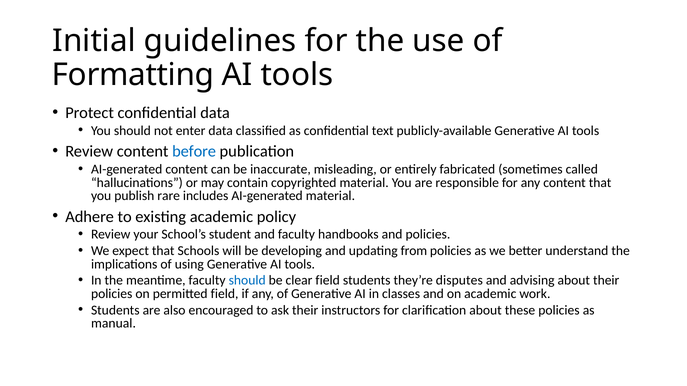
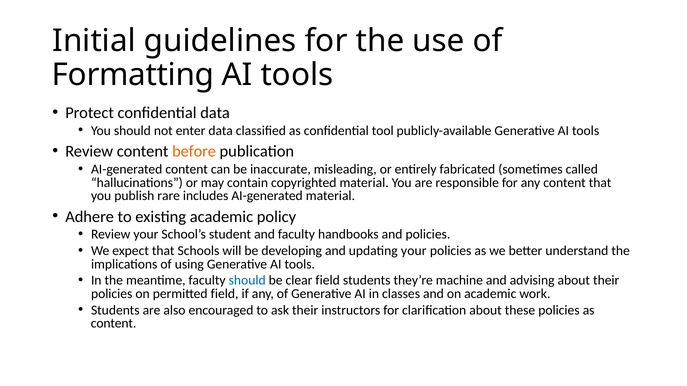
text: text -> tool (383, 131)
before colour: blue -> orange (194, 152)
updating from: from -> your (414, 251)
disputes: disputes -> machine (459, 281)
manual: manual -> content (114, 324)
